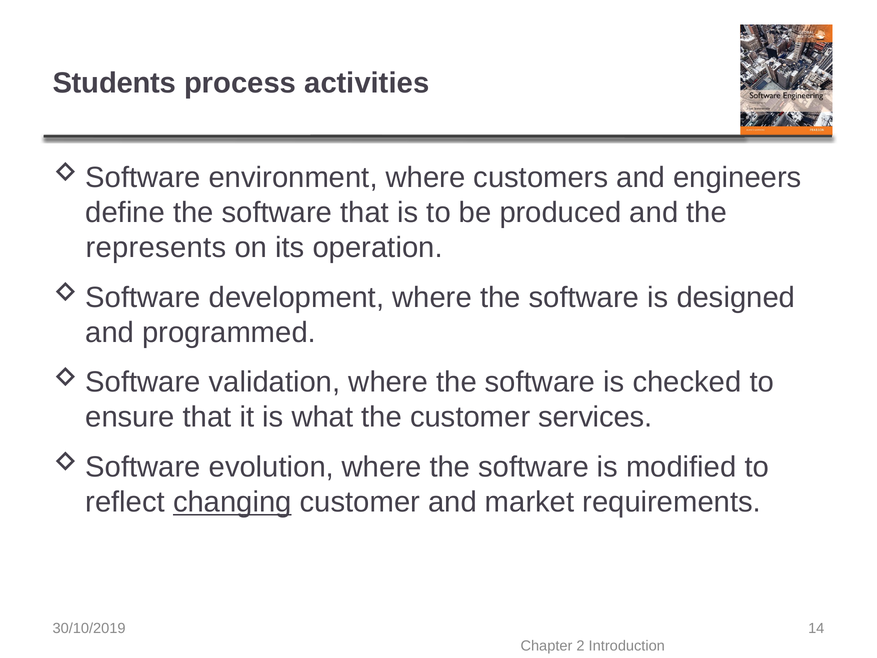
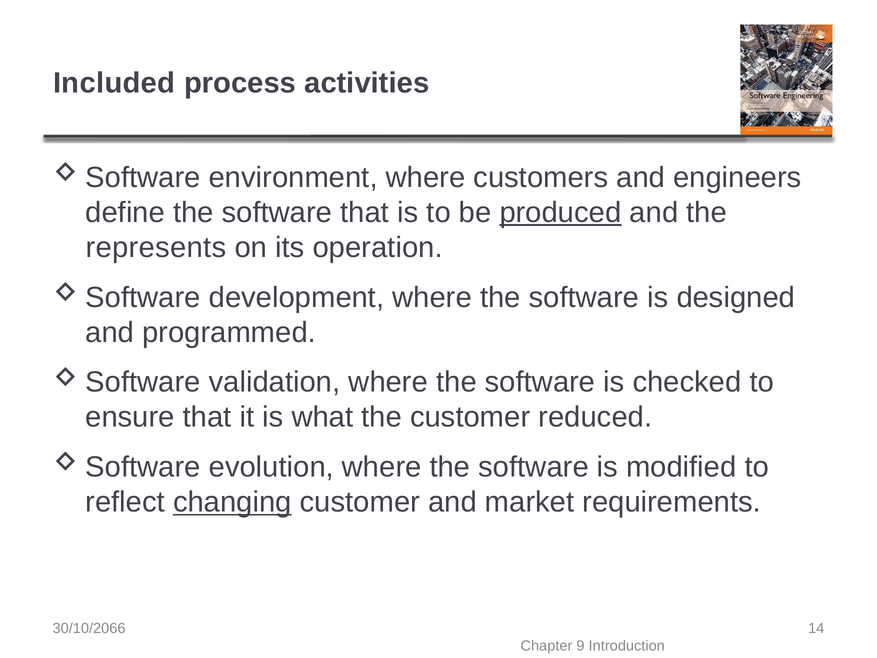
Students: Students -> Included (114, 83)
produced underline: none -> present (560, 212)
services: services -> reduced (595, 417)
30/10/2019: 30/10/2019 -> 30/10/2066 (89, 628)
2: 2 -> 9 (580, 646)
